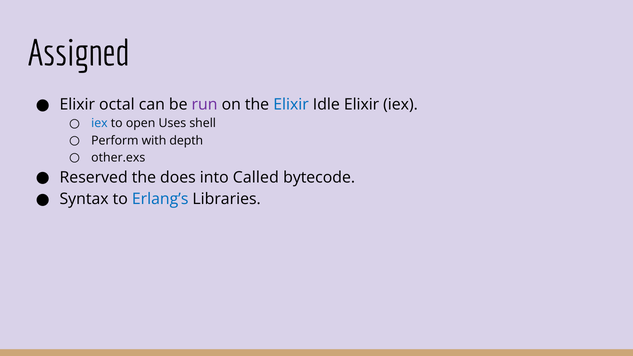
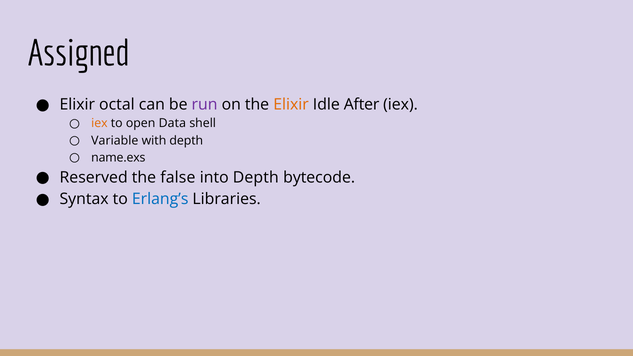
Elixir colour: blue -> orange (291, 105)
Idle Elixir: Elixir -> After (362, 105)
iex colour: blue -> orange (99, 123)
Uses: Uses -> Data (172, 123)
Perform: Perform -> Variable (115, 140)
other.exs: other.exs -> name.exs (118, 158)
does: does -> false (178, 177)
into Called: Called -> Depth (256, 177)
